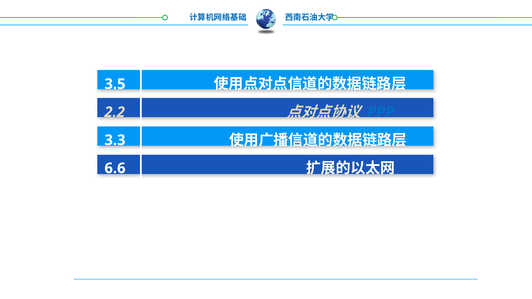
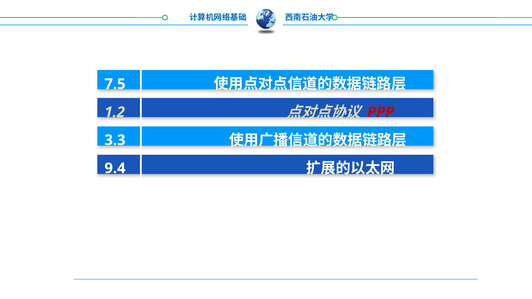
3.5: 3.5 -> 7.5 (115, 84)
2.2: 2.2 -> 1.2 (115, 112)
PPP colour: blue -> red (381, 112)
6.6: 6.6 -> 9.4 (115, 168)
